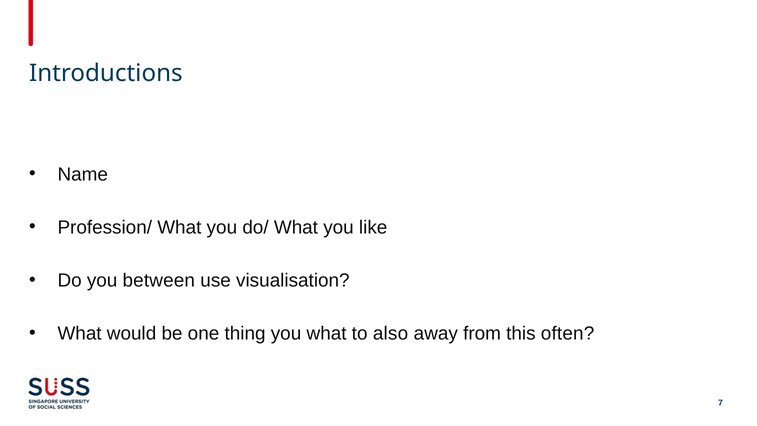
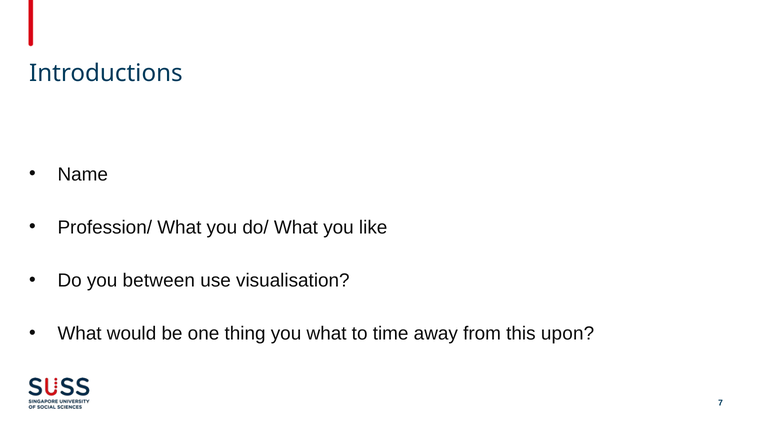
also: also -> time (391, 333)
often: often -> upon (568, 333)
